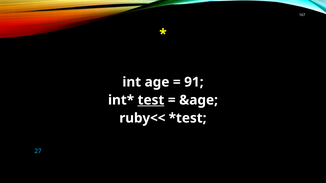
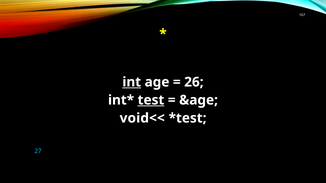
int underline: none -> present (132, 82)
91: 91 -> 26 (194, 82)
ruby<<: ruby<< -> void<< (142, 118)
